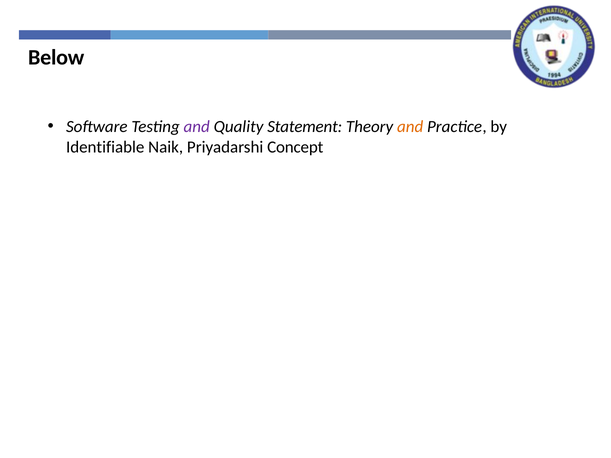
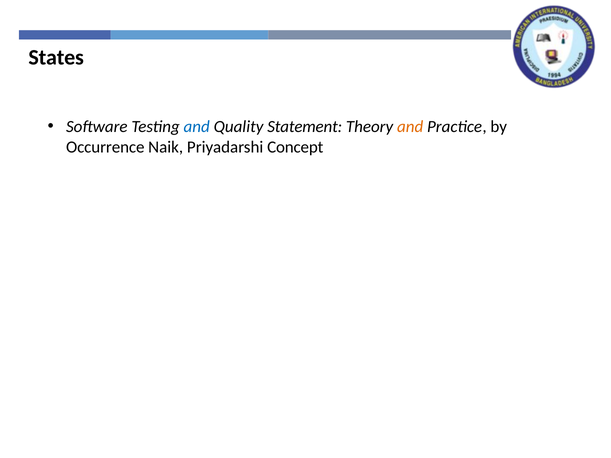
Below: Below -> States (56, 58)
and colour: purple -> blue (197, 127)
Identifiable: Identifiable -> Occurrence (105, 147)
